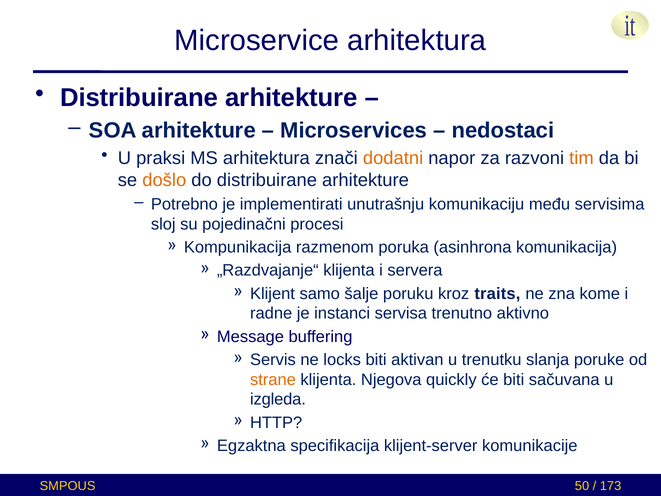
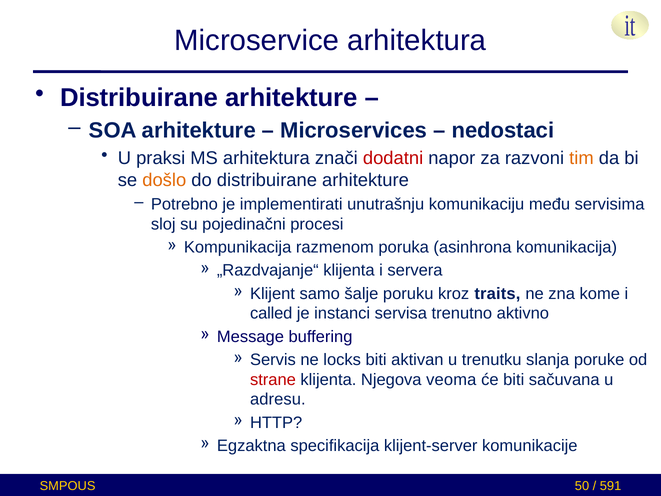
dodatni colour: orange -> red (393, 158)
radne: radne -> called (271, 313)
strane colour: orange -> red (273, 379)
quickly: quickly -> veoma (451, 379)
izgleda: izgleda -> adresu (278, 399)
173: 173 -> 591 (611, 486)
